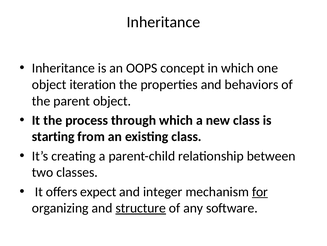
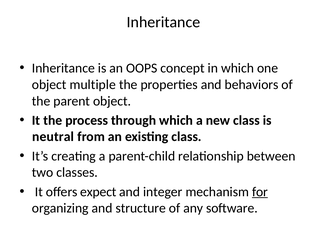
iteration: iteration -> multiple (93, 84)
starting: starting -> neutral (53, 136)
structure underline: present -> none (141, 208)
